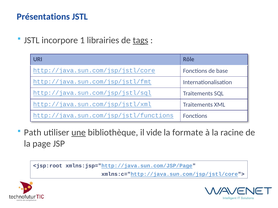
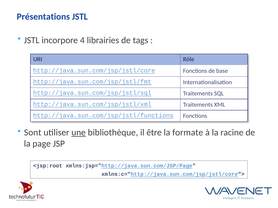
1: 1 -> 4 (82, 40)
tags underline: present -> none (141, 40)
Path: Path -> Sont (33, 133)
vide: vide -> être (154, 133)
